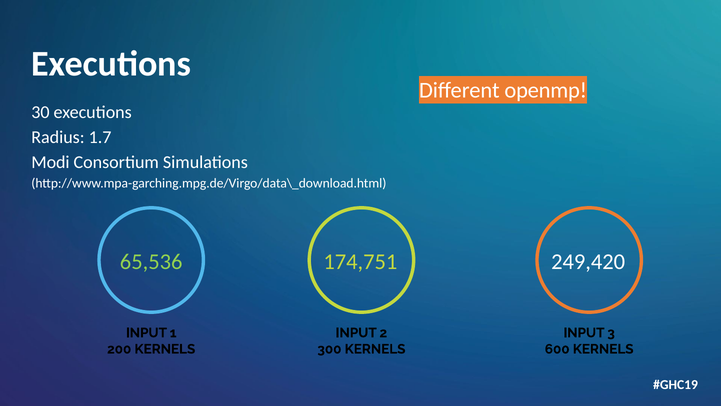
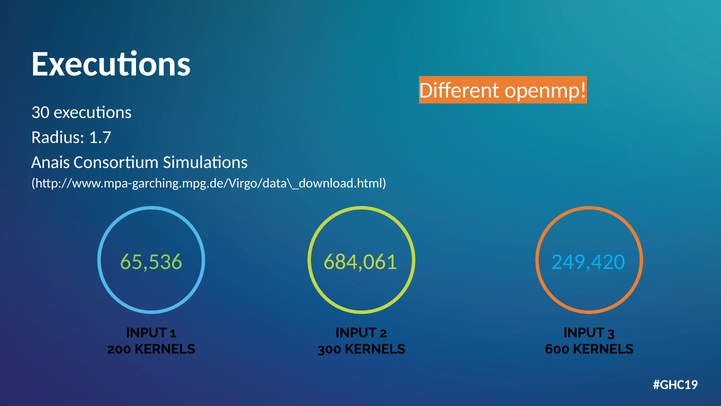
Modi: Modi -> Anais (51, 162)
174,751: 174,751 -> 684,061 (360, 261)
249,420 colour: white -> light blue (588, 261)
